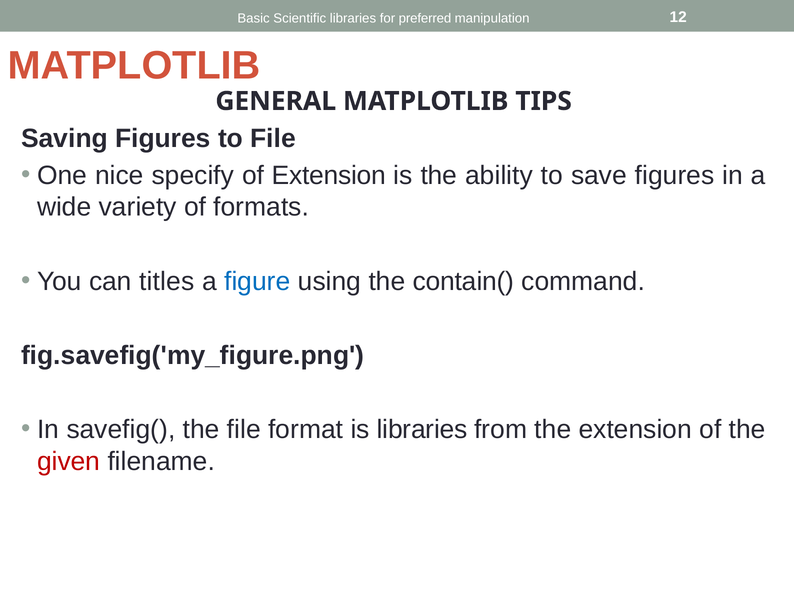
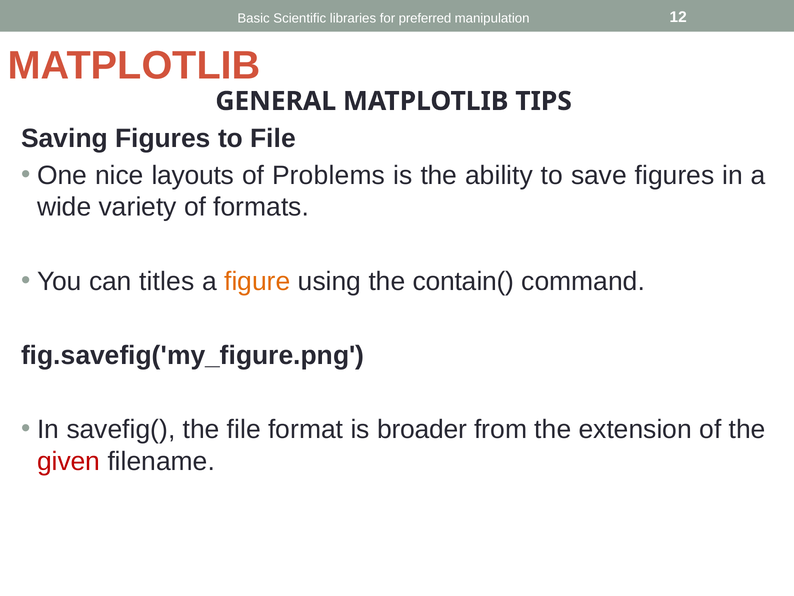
specify: specify -> layouts (193, 175)
of Extension: Extension -> Problems (329, 175)
figure colour: blue -> orange (257, 281)
is libraries: libraries -> broader (422, 429)
